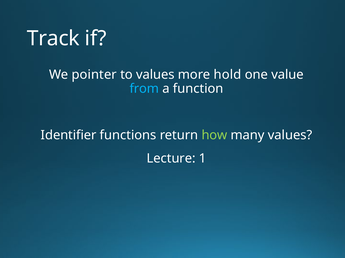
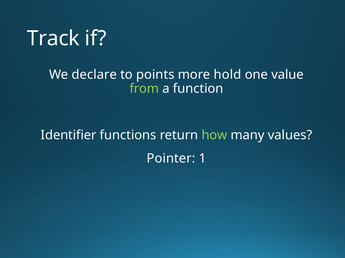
pointer: pointer -> declare (94, 75)
to values: values -> points (155, 75)
from colour: light blue -> light green (144, 89)
Lecture: Lecture -> Pointer (171, 159)
